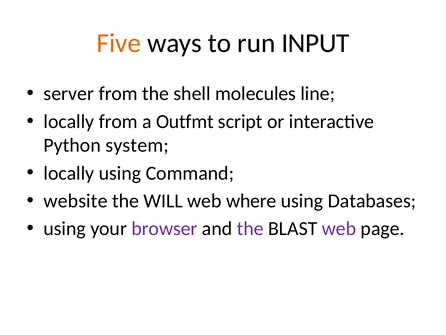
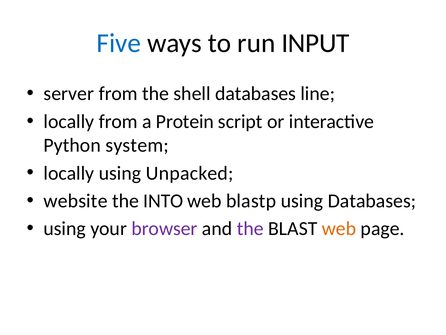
Five colour: orange -> blue (119, 43)
shell molecules: molecules -> databases (256, 94)
Outfmt: Outfmt -> Protein (185, 121)
Command: Command -> Unpacked (190, 173)
WILL: WILL -> INTO (163, 201)
where: where -> blastp (251, 201)
web colour: purple -> orange (339, 228)
